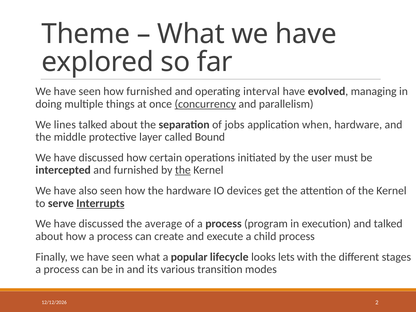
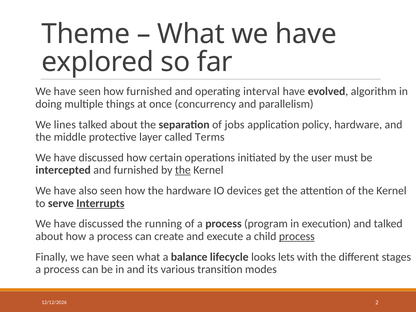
managing: managing -> algorithm (374, 91)
concurrency underline: present -> none (205, 104)
when: when -> policy (317, 125)
Bound: Bound -> Terms (210, 137)
average: average -> running (163, 224)
process underline: none -> present (297, 236)
popular: popular -> balance (189, 257)
